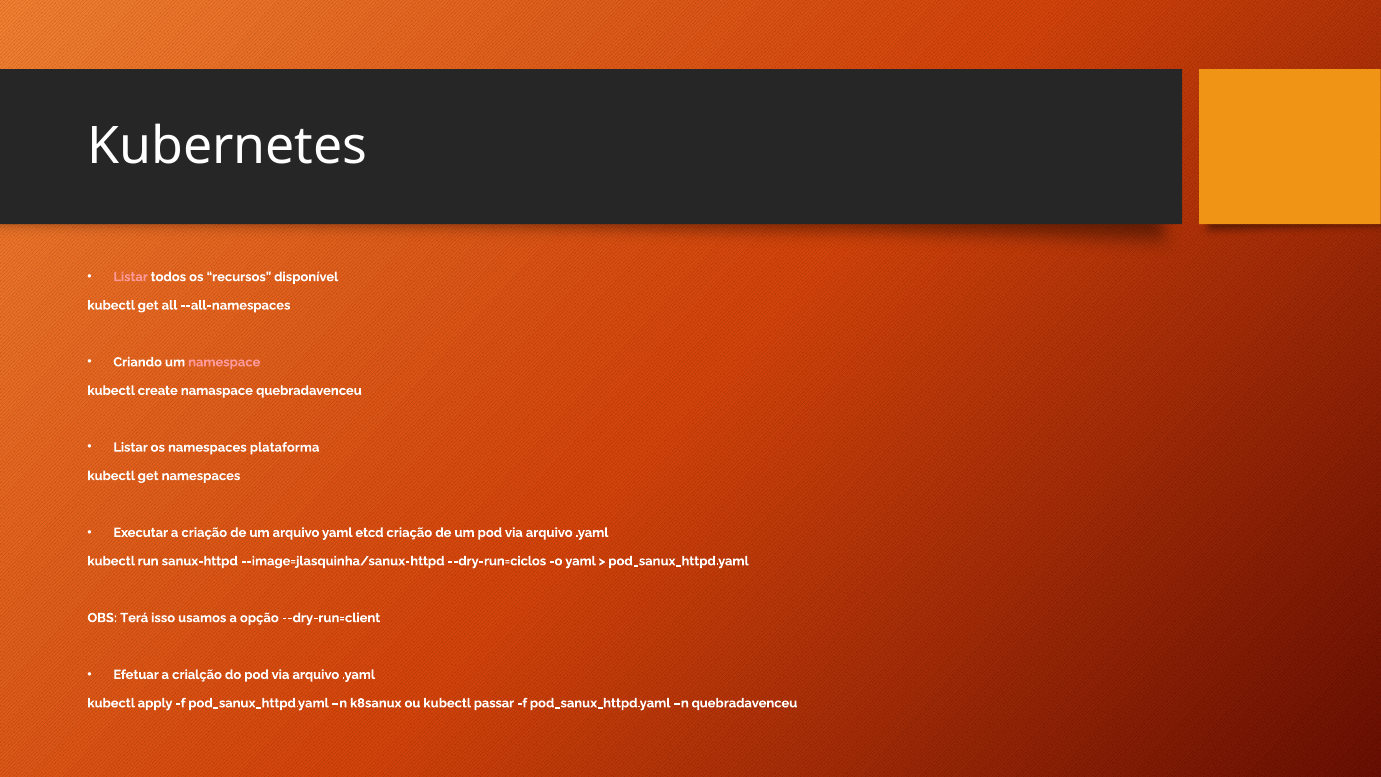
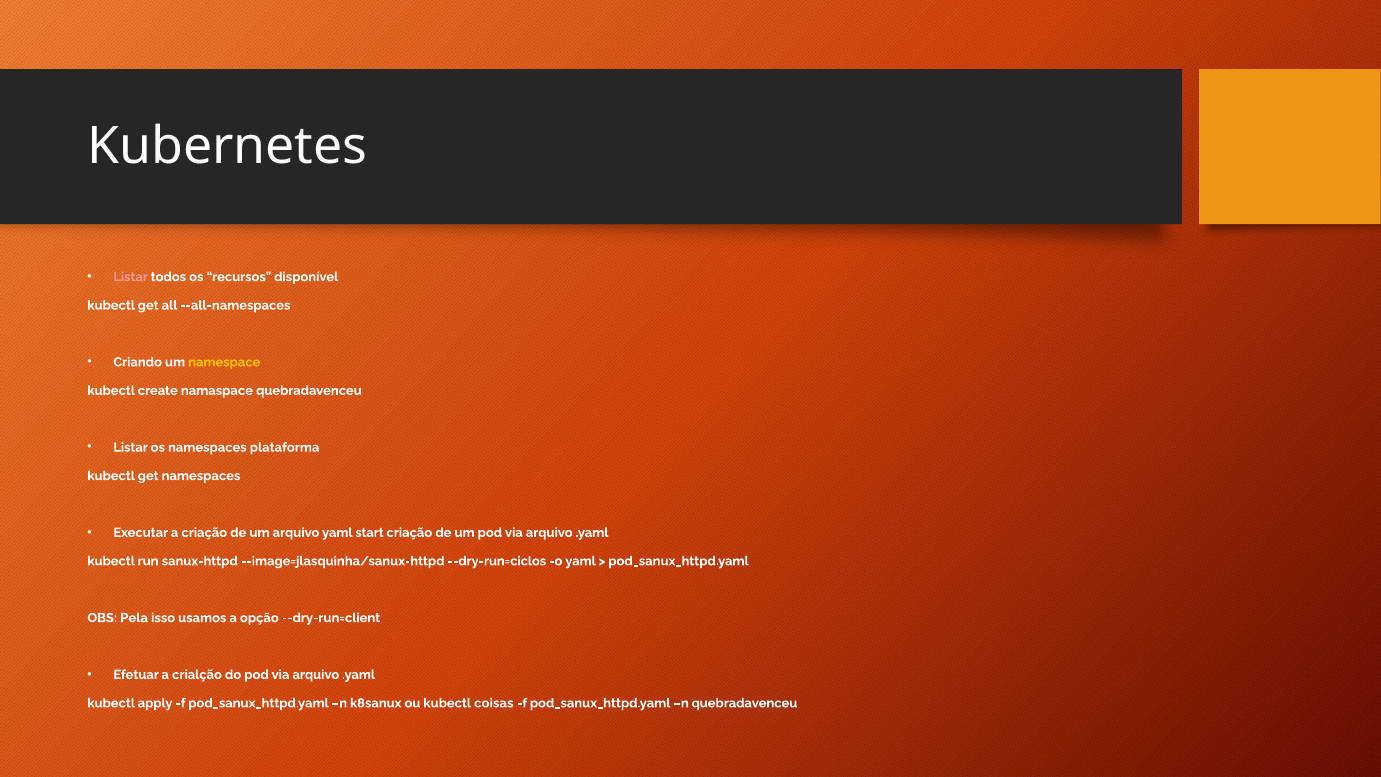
namespace colour: pink -> yellow (224, 362)
etcd: etcd -> start (369, 532)
Terá: Terá -> Pela (134, 618)
passar: passar -> coisas (494, 703)
